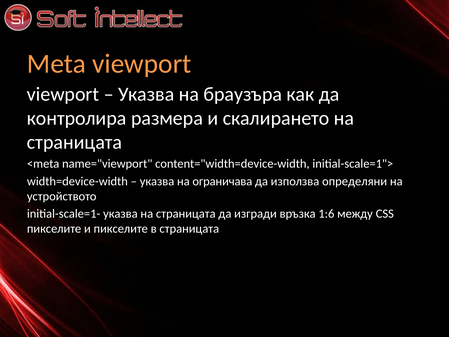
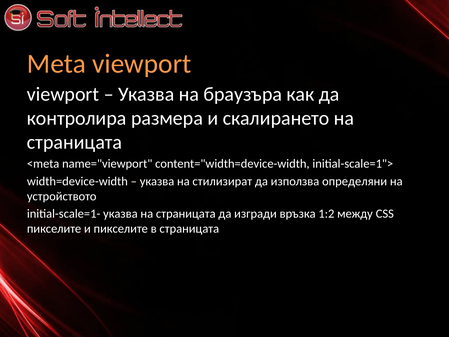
ограничава: ограничава -> стилизират (222, 181)
1:6: 1:6 -> 1:2 (326, 214)
